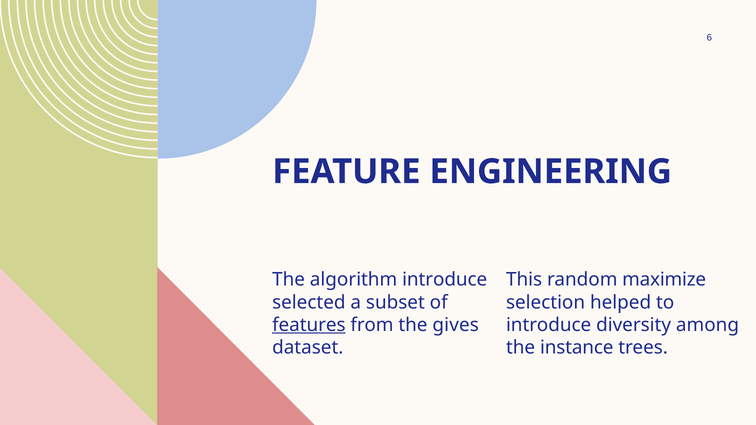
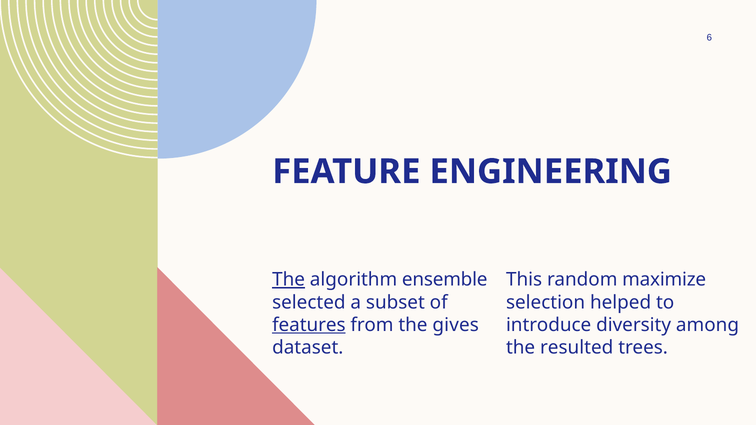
The underline: none -> present (289, 280)
algorithm introduce: introduce -> ensemble (445, 280)
instance: instance -> resulted (577, 348)
